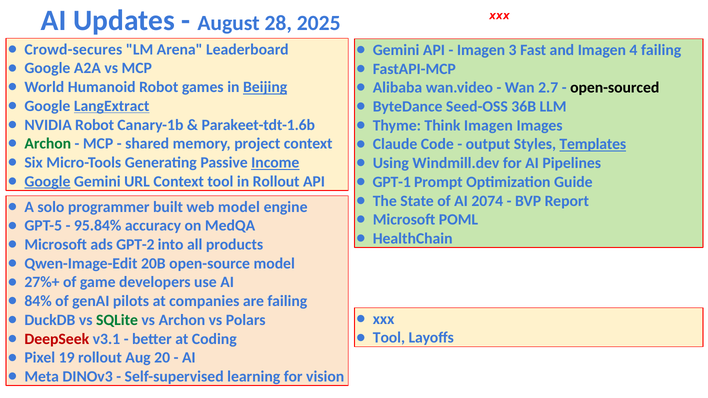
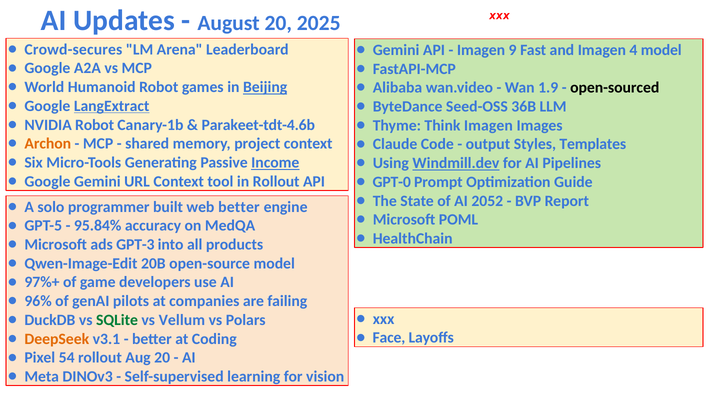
August 28: 28 -> 20 (278, 23)
3: 3 -> 9 (513, 50)
4 failing: failing -> model (661, 50)
2.7: 2.7 -> 1.9 (548, 88)
Parakeet-tdt-1.6b: Parakeet-tdt-1.6b -> Parakeet-tdt-4.6b (258, 125)
Archon colour: green -> orange (48, 144)
Templates underline: present -> none (593, 144)
Windmill.dev underline: none -> present (456, 163)
Google underline: present -> none (47, 182)
GPT-1: GPT-1 -> GPT-0 (392, 182)
2074: 2074 -> 2052 (487, 201)
web model: model -> better (239, 207)
GPT-2: GPT-2 -> GPT-3 (135, 245)
27%+: 27%+ -> 97%+ (42, 283)
84%: 84% -> 96% (38, 301)
vs Archon: Archon -> Vellum (182, 320)
Tool: Tool -> Face (389, 338)
DeepSeek colour: red -> orange (57, 339)
19: 19 -> 54 (67, 358)
